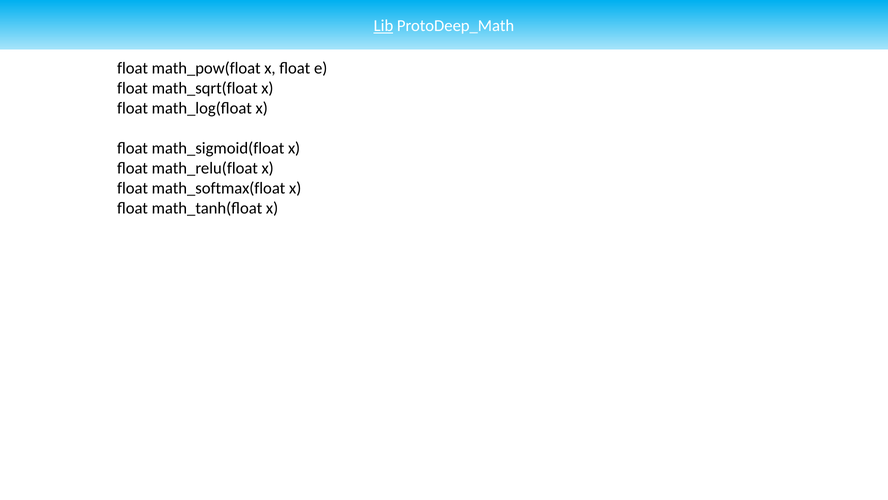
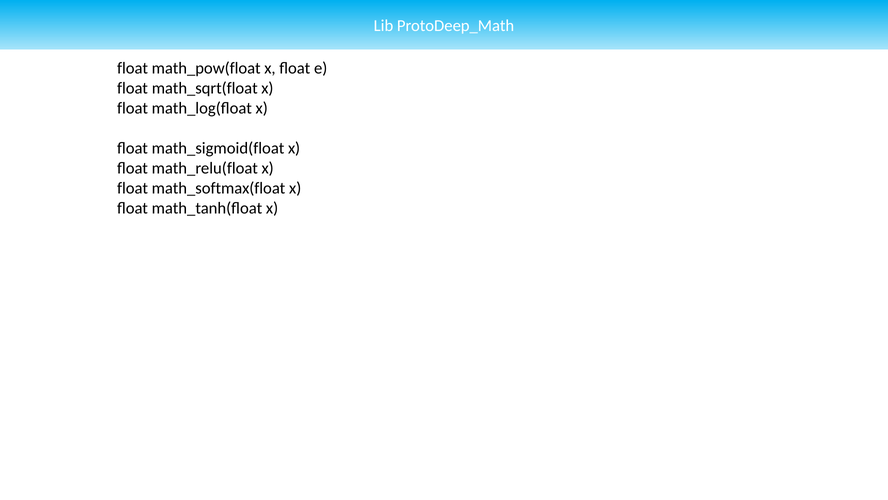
Lib underline: present -> none (383, 26)
